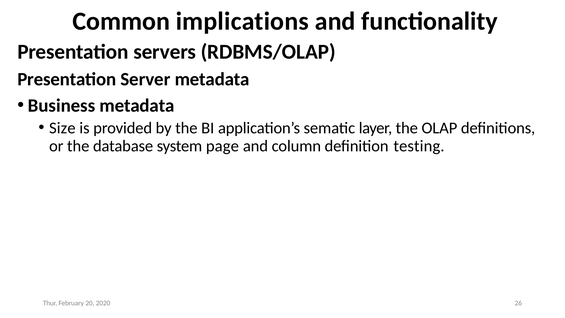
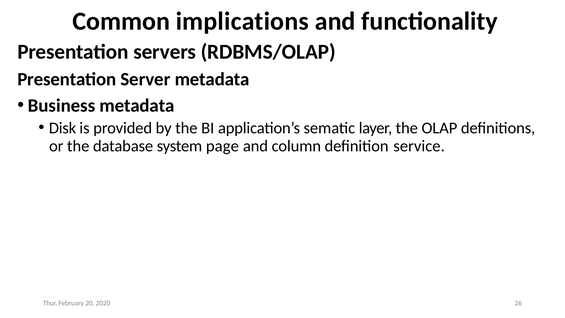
Size: Size -> Disk (63, 128)
testing: testing -> service (419, 146)
